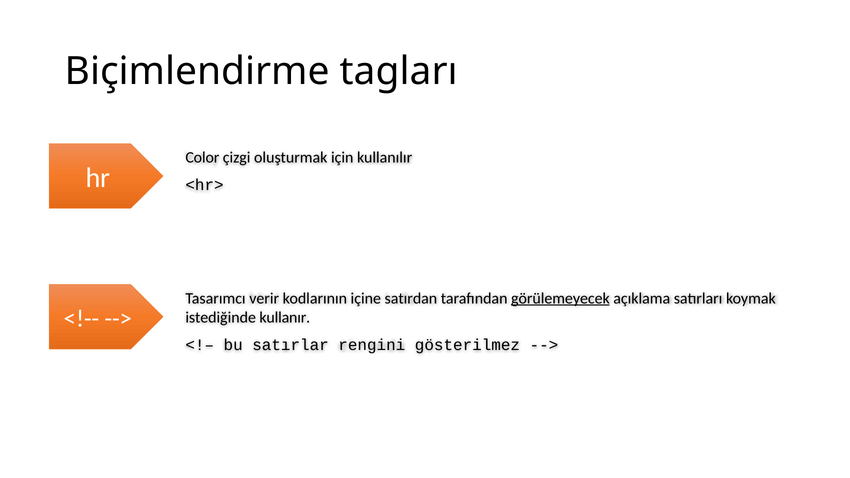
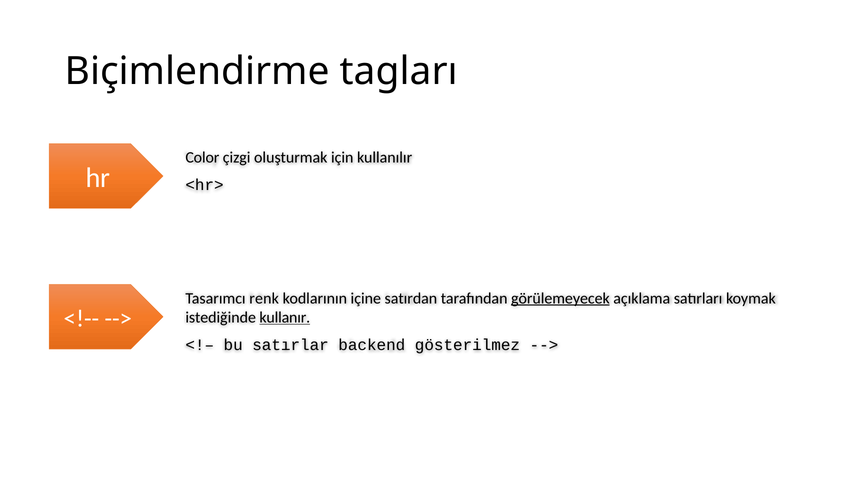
verir: verir -> renk (264, 298)
kullanır underline: none -> present (285, 317)
rengini: rengini -> backend (372, 345)
